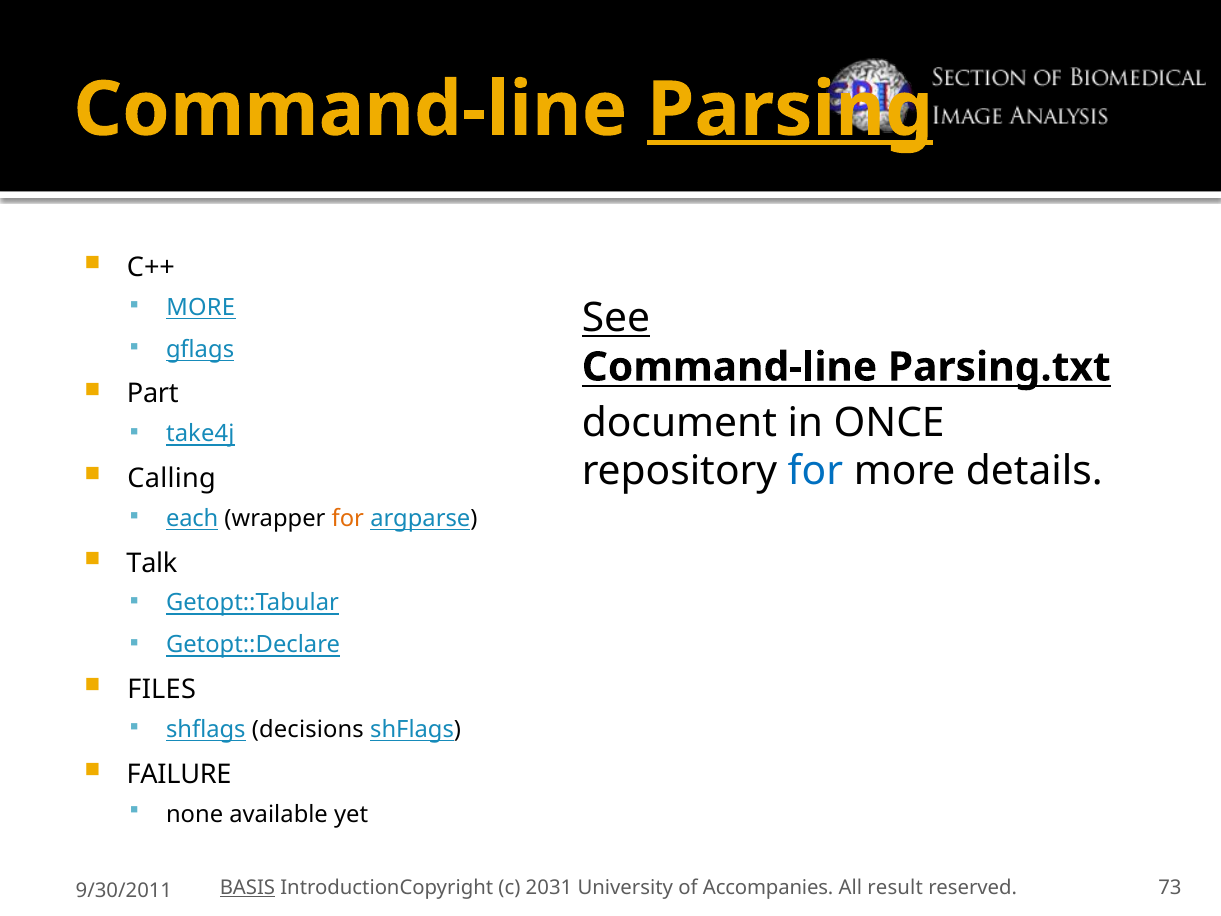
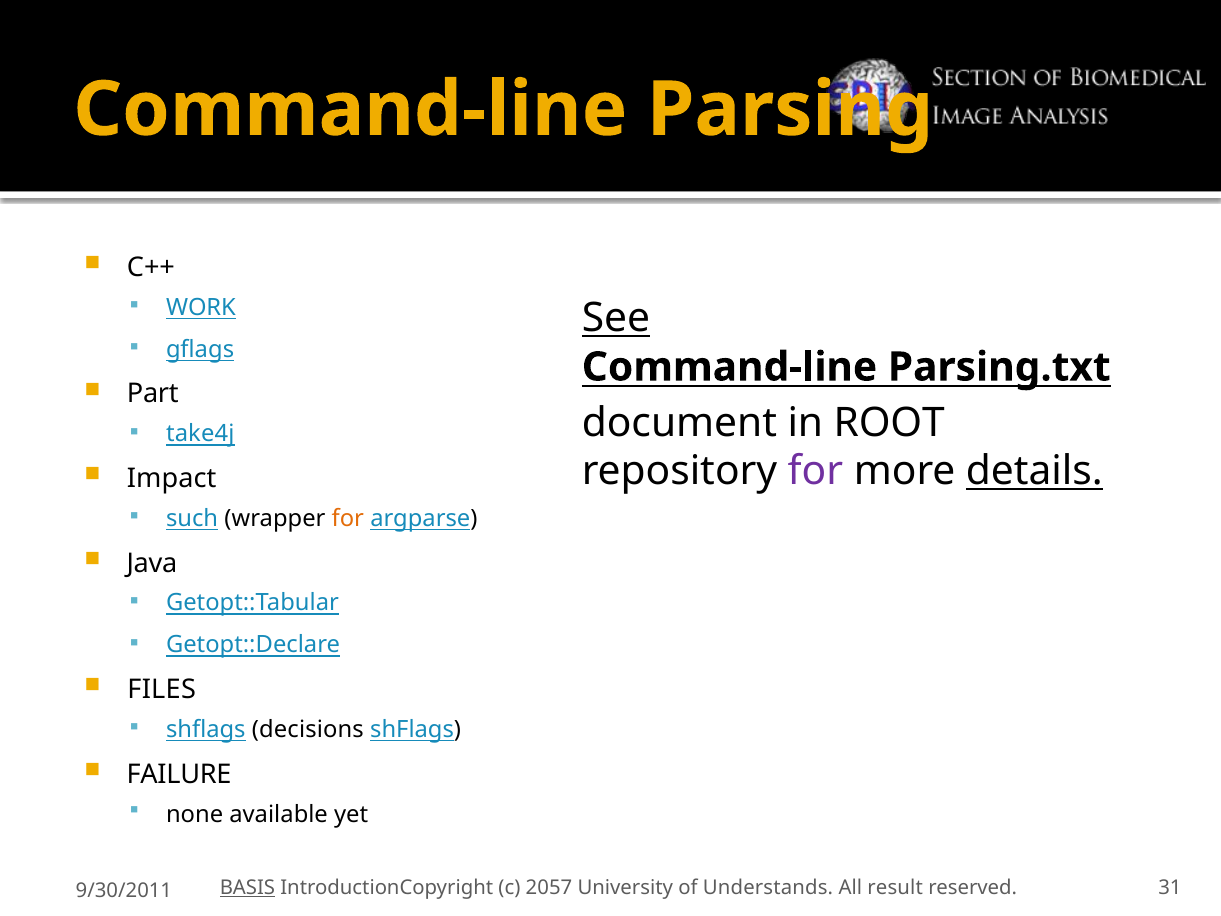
Parsing underline: present -> none (790, 110)
MORE: MORE -> WORK (201, 307)
ONCE: ONCE -> ROOT (889, 423)
for colour: blue -> purple (815, 471)
details underline: none -> present (1034, 471)
Calling: Calling -> Impact (172, 478)
each: each -> such (192, 518)
Talk: Talk -> Java (152, 563)
2031: 2031 -> 2057 (549, 887)
Accompanies: Accompanies -> Understands (768, 887)
73: 73 -> 31 (1170, 887)
